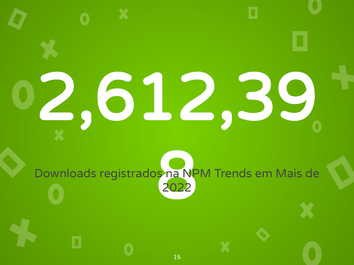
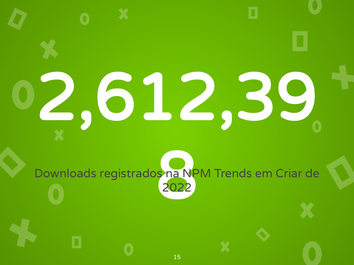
Mais: Mais -> Criar (289, 174)
